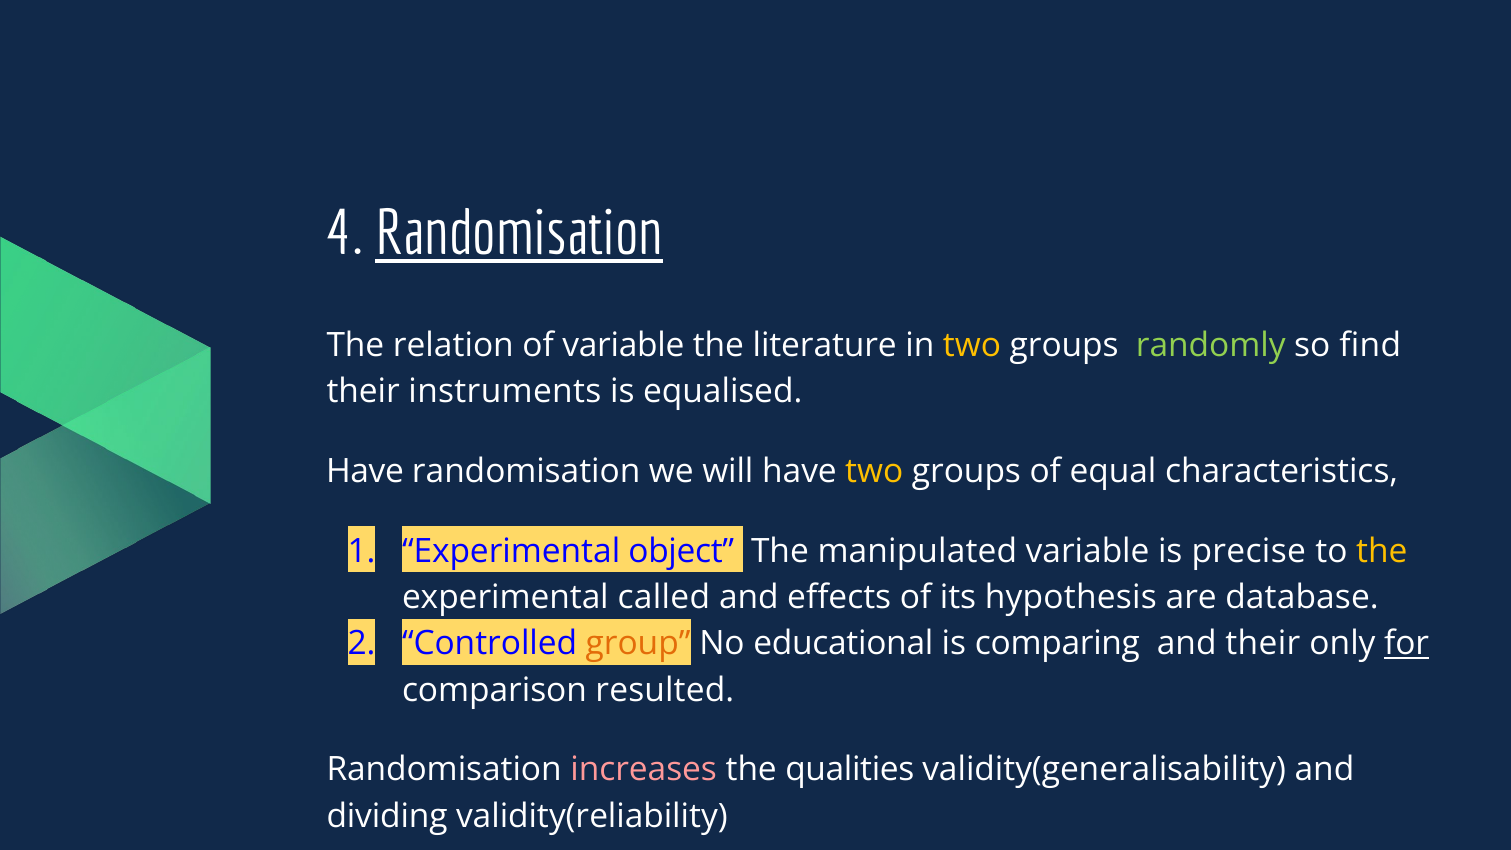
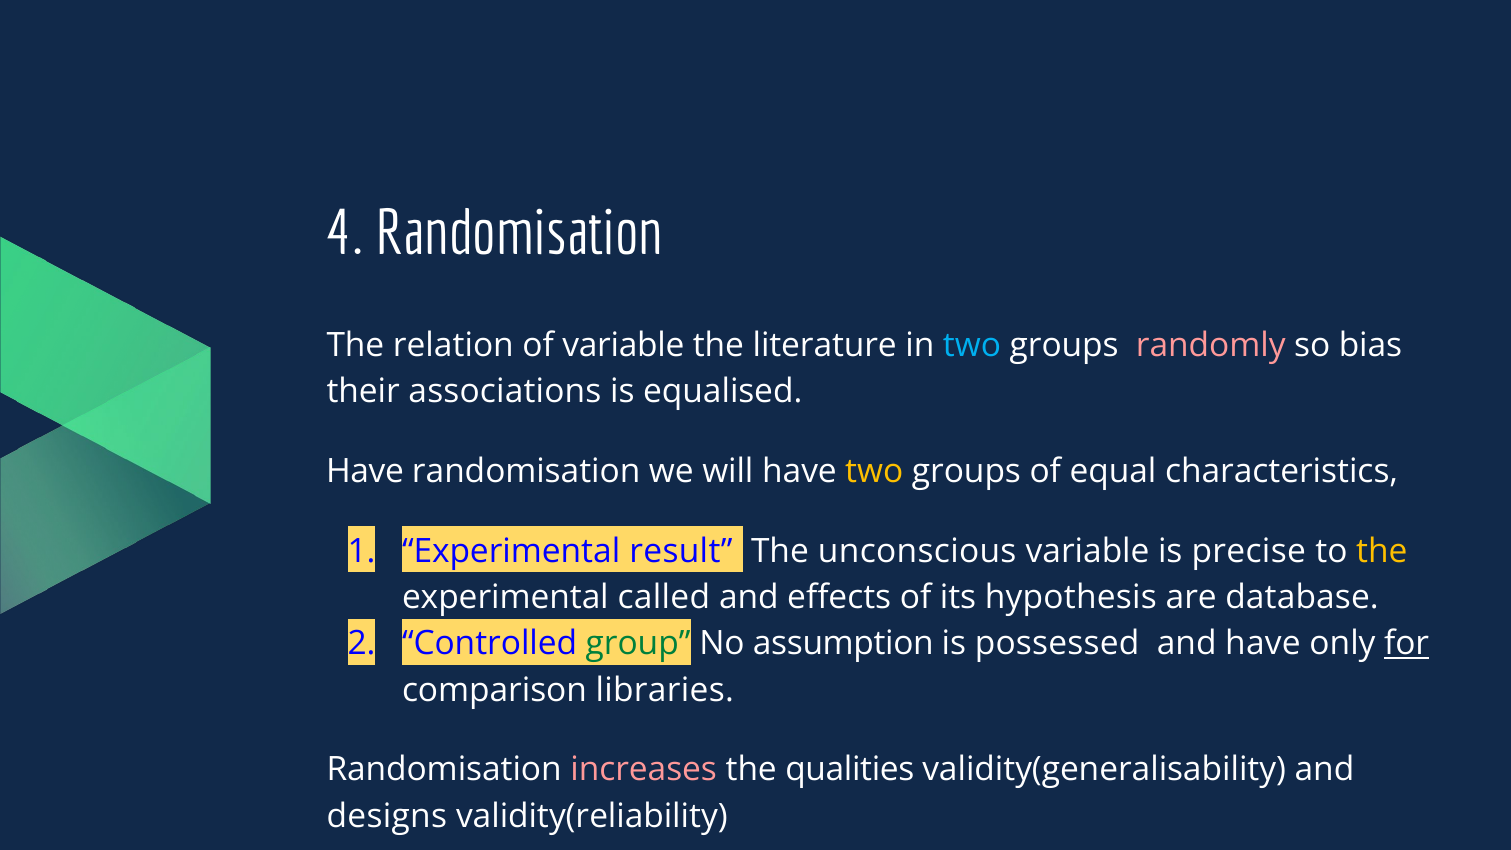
Randomisation underline: present -> none (519, 234)
two colour: yellow -> light blue (972, 345)
randomly colour: light green -> pink (1211, 345)
find: find -> bias (1370, 345)
instruments: instruments -> associations (505, 392)
object: object -> result (681, 551)
manipulated: manipulated -> unconscious (917, 551)
group colour: orange -> green (638, 644)
educational: educational -> assumption (843, 644)
comparing: comparing -> possessed (1057, 644)
and their: their -> have (1263, 644)
resulted: resulted -> libraries (665, 690)
dividing: dividing -> designs (387, 816)
